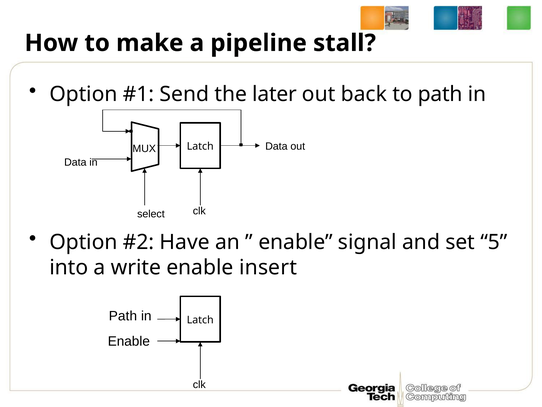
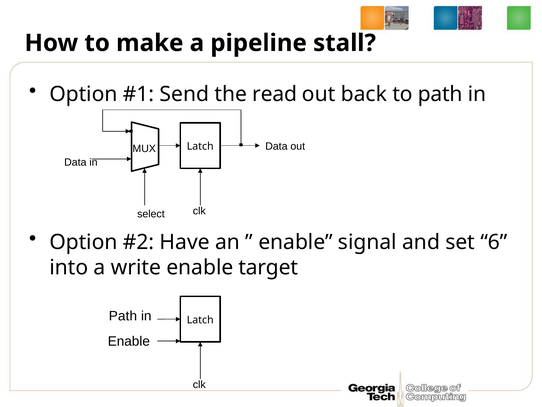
later: later -> read (275, 94)
5: 5 -> 6 (494, 242)
insert: insert -> target (268, 267)
